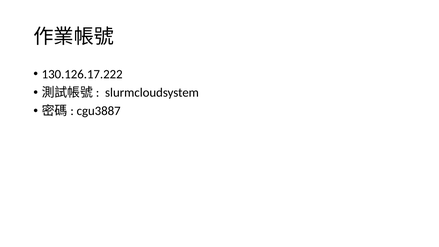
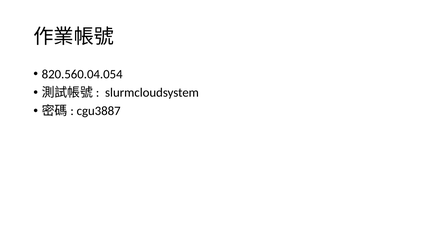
130.126.17.222: 130.126.17.222 -> 820.560.04.054 (82, 74)
